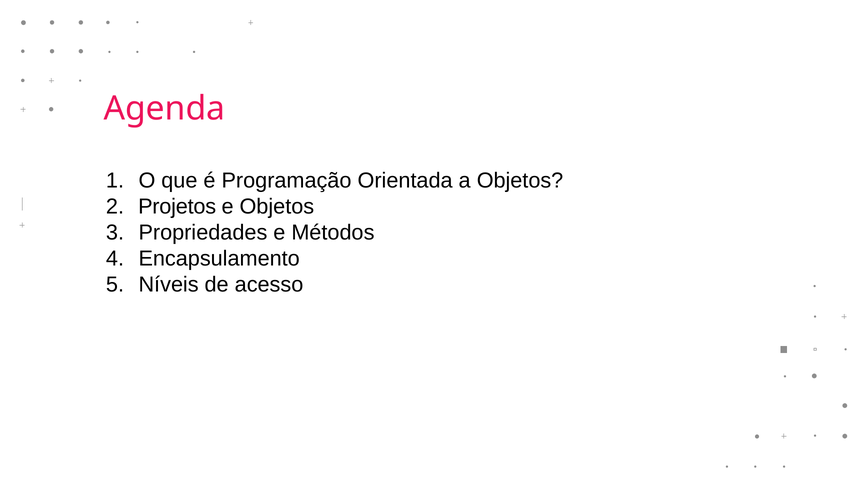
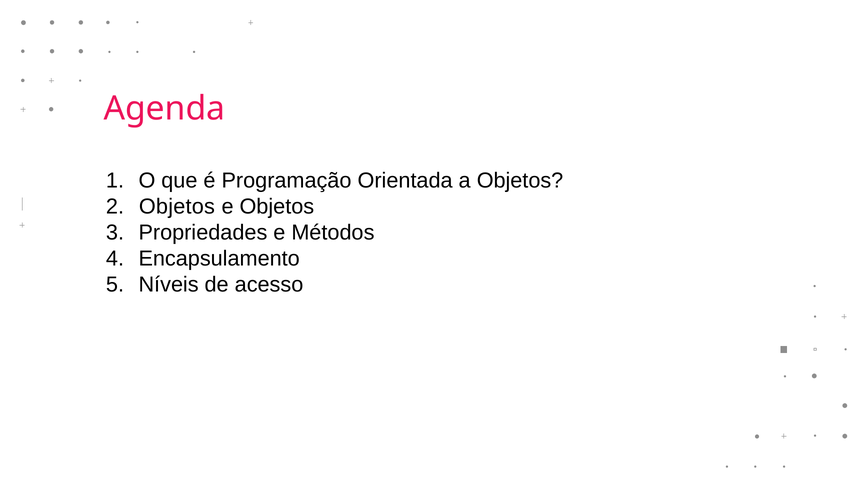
Projetos: Projetos -> Objetos (177, 206)
